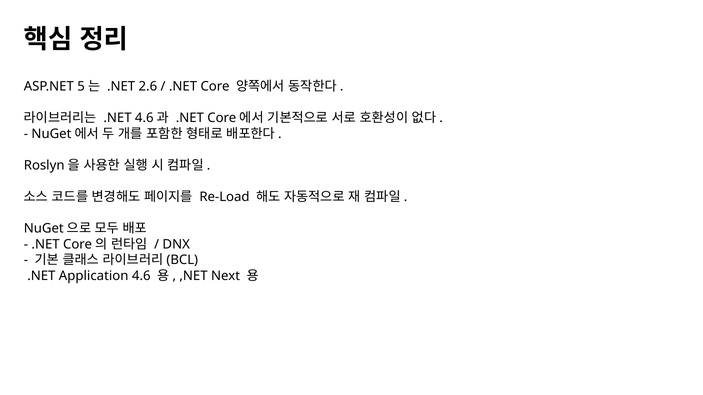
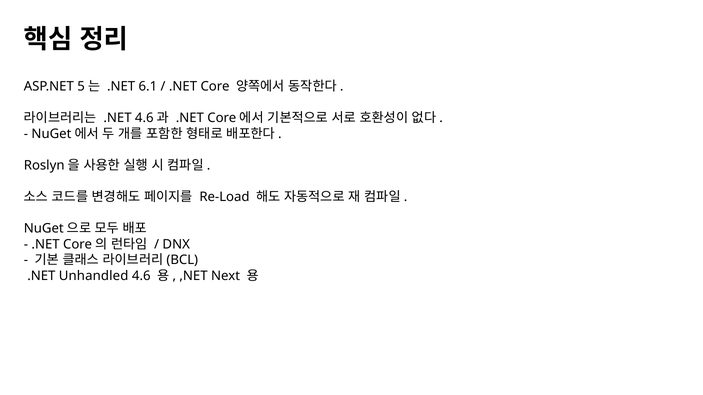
2.6: 2.6 -> 6.1 (148, 86)
Application: Application -> Unhandled (94, 276)
